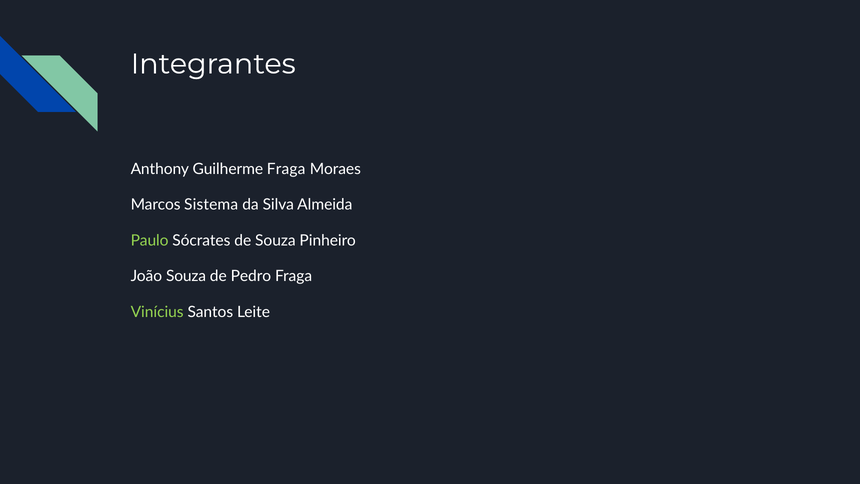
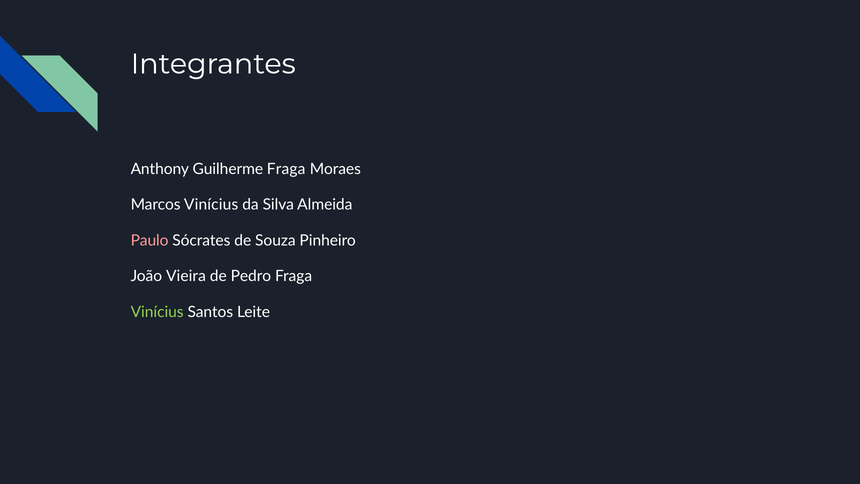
Marcos Sistema: Sistema -> Vinícius (211, 205)
Paulo colour: light green -> pink (150, 240)
João Souza: Souza -> Vieira (186, 276)
